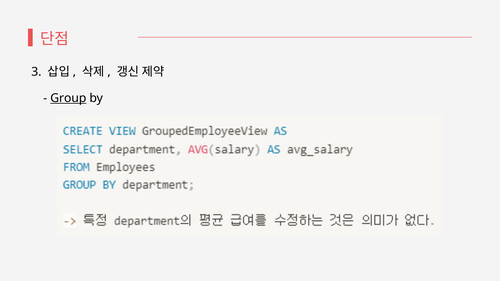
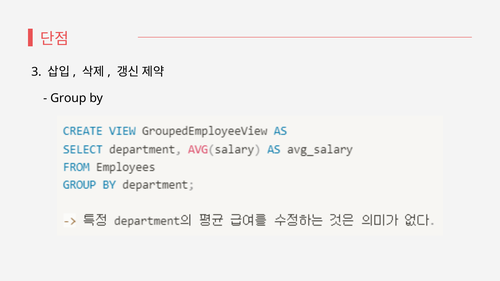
Group underline: present -> none (68, 98)
